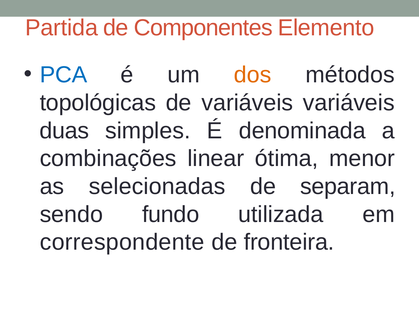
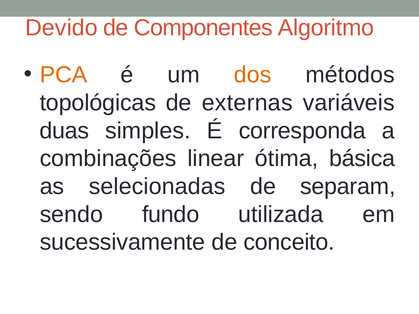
Partida: Partida -> Devido (61, 28)
Elemento: Elemento -> Algoritmo (326, 28)
PCA colour: blue -> orange (64, 75)
de variáveis: variáveis -> externas (247, 103)
denominada: denominada -> corresponda (302, 131)
menor: menor -> básica (362, 159)
correspondente: correspondente -> sucessivamente (122, 243)
fronteira: fronteira -> conceito (289, 243)
